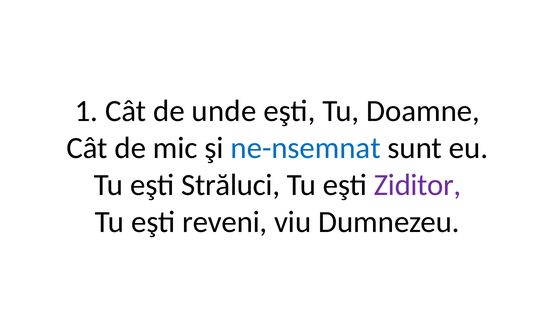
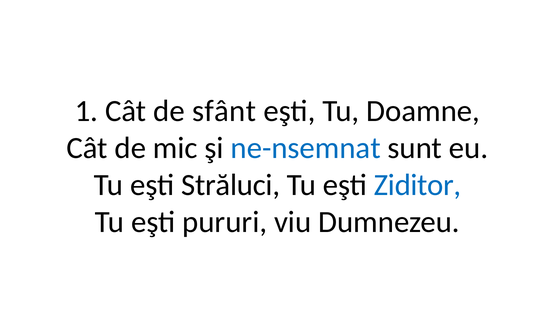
unde: unde -> sfânt (224, 111)
Ziditor colour: purple -> blue (418, 185)
reveni: reveni -> pururi (225, 222)
